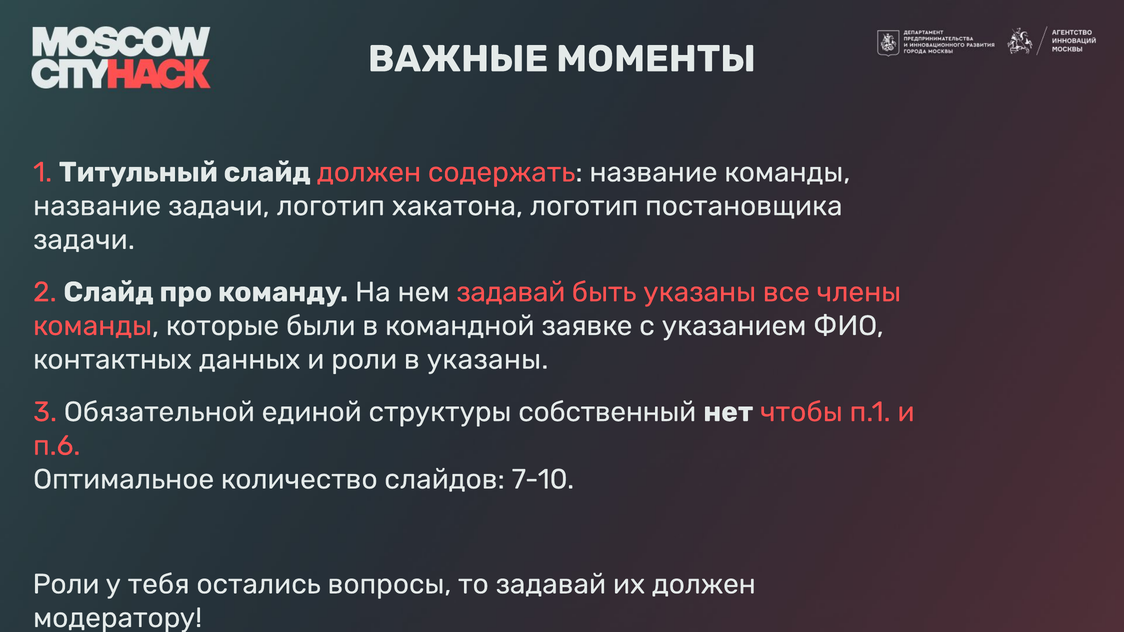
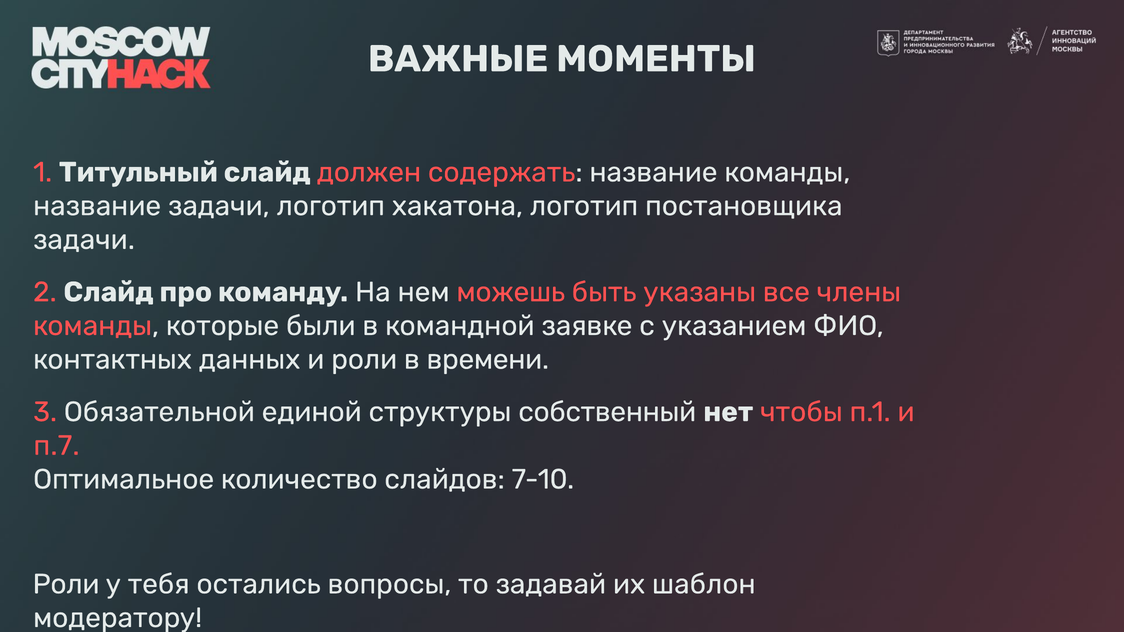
нем задавай: задавай -> можешь (511, 292)
в указаны: указаны -> времени (488, 360)
п.6: п.6 -> п.7 (57, 446)
их должен: должен -> шаблон (704, 584)
